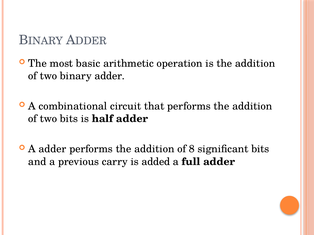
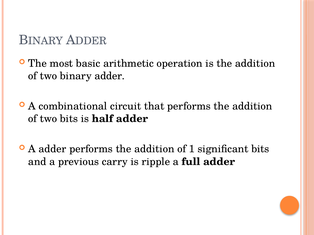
8: 8 -> 1 (192, 149)
added: added -> ripple (156, 162)
